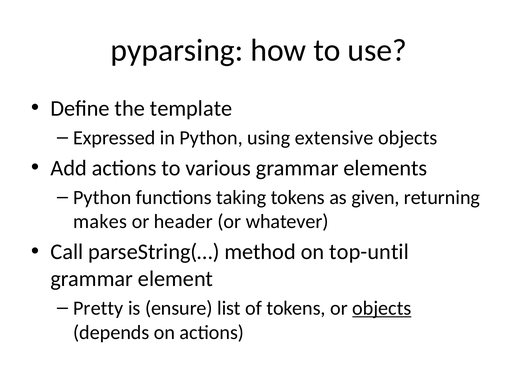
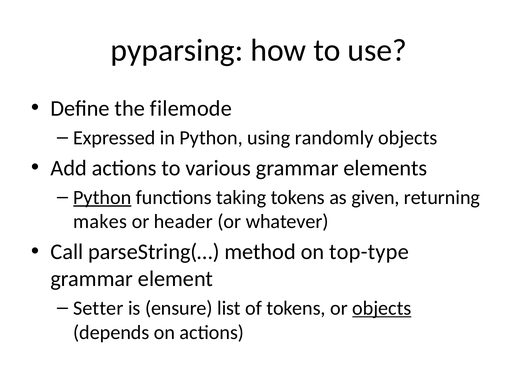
template: template -> filemode (191, 108)
extensive: extensive -> randomly (334, 138)
Python underline: none -> present (102, 197)
top-until: top-until -> top-type (369, 252)
Pretty: Pretty -> Setter (98, 308)
